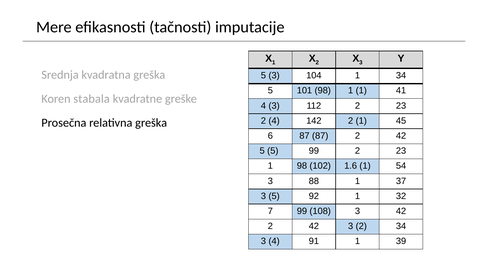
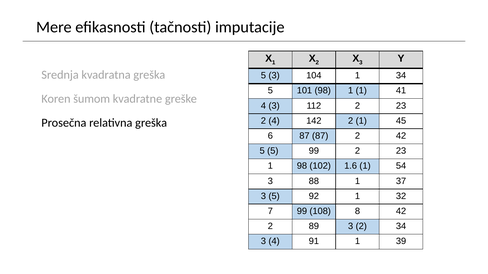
stabala: stabala -> šumom (92, 99)
108 3: 3 -> 8 (357, 211)
42: 42 -> 89 (314, 227)
